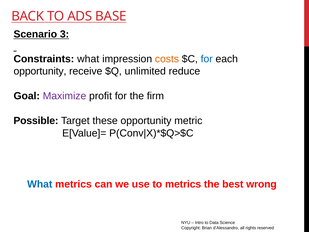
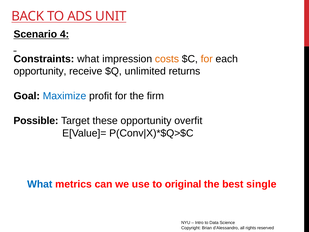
BASE: BASE -> UNIT (111, 16)
3: 3 -> 4 (65, 34)
for colour: blue -> orange (207, 59)
reduce: reduce -> returns (184, 71)
Maximize colour: purple -> blue (64, 96)
metric: metric -> overfit (188, 121)
to metrics: metrics -> original (183, 184)
wrong: wrong -> single (261, 184)
